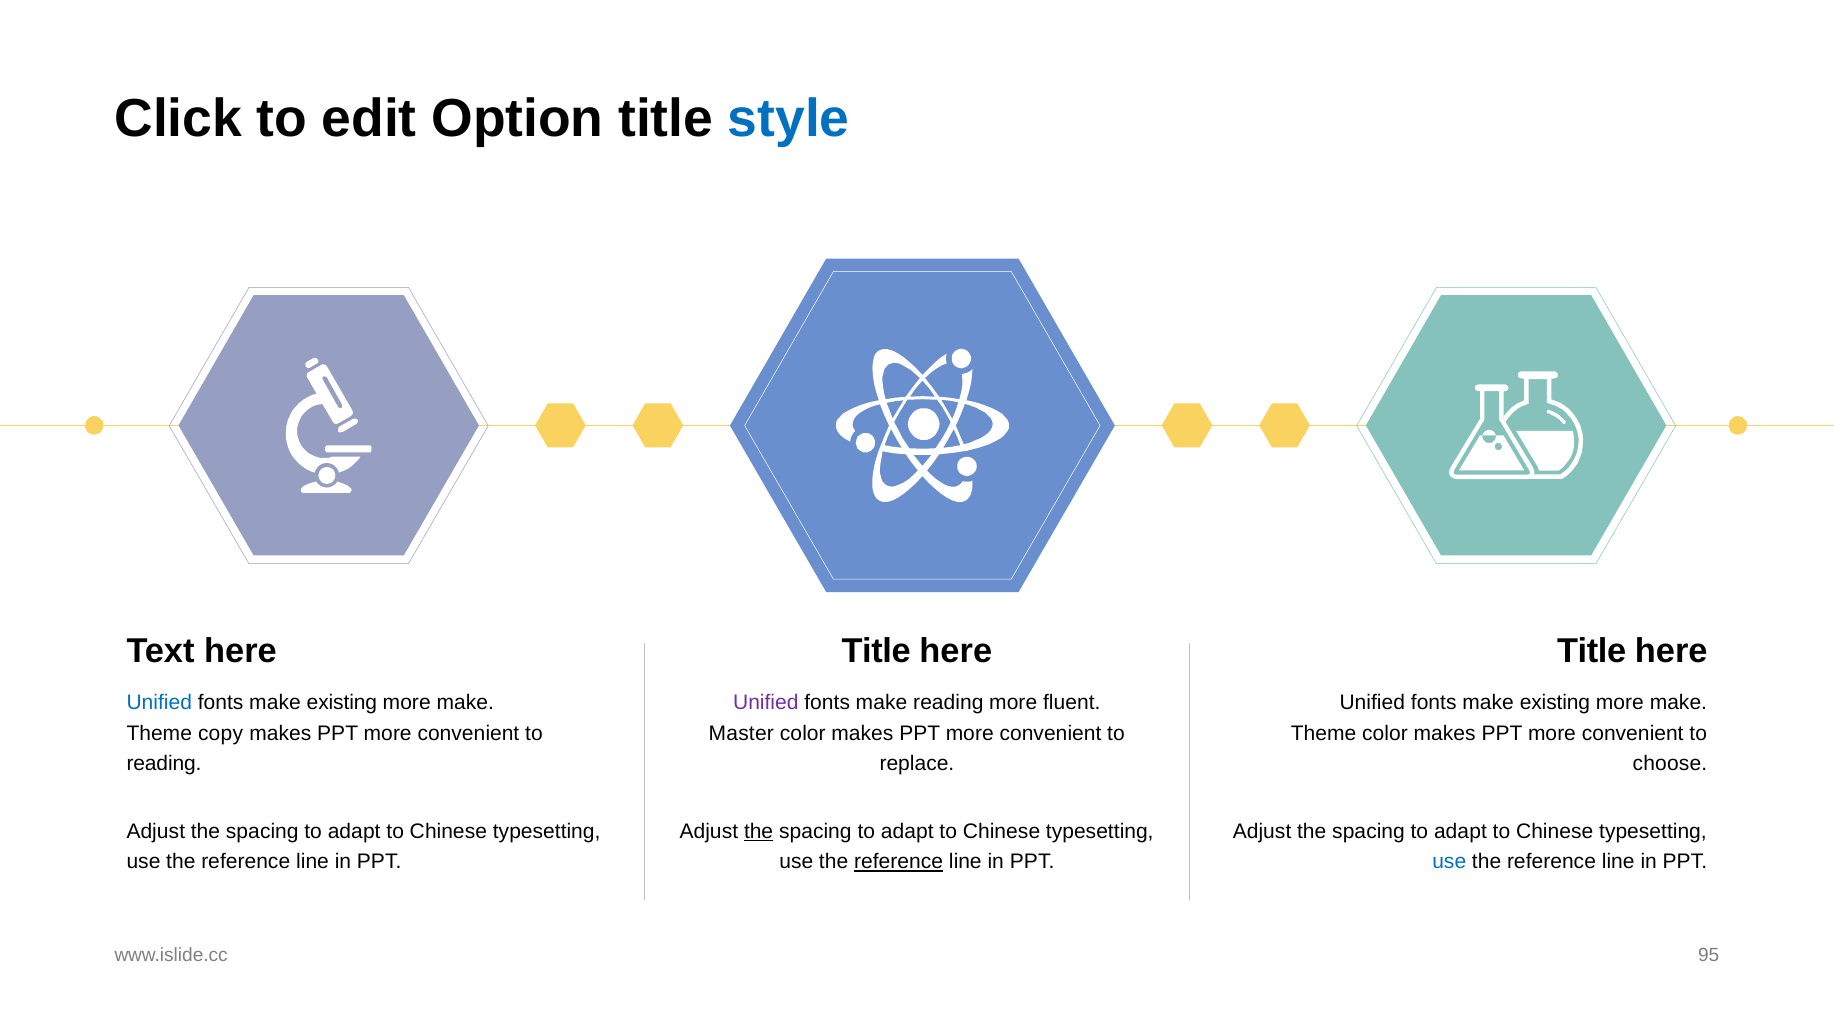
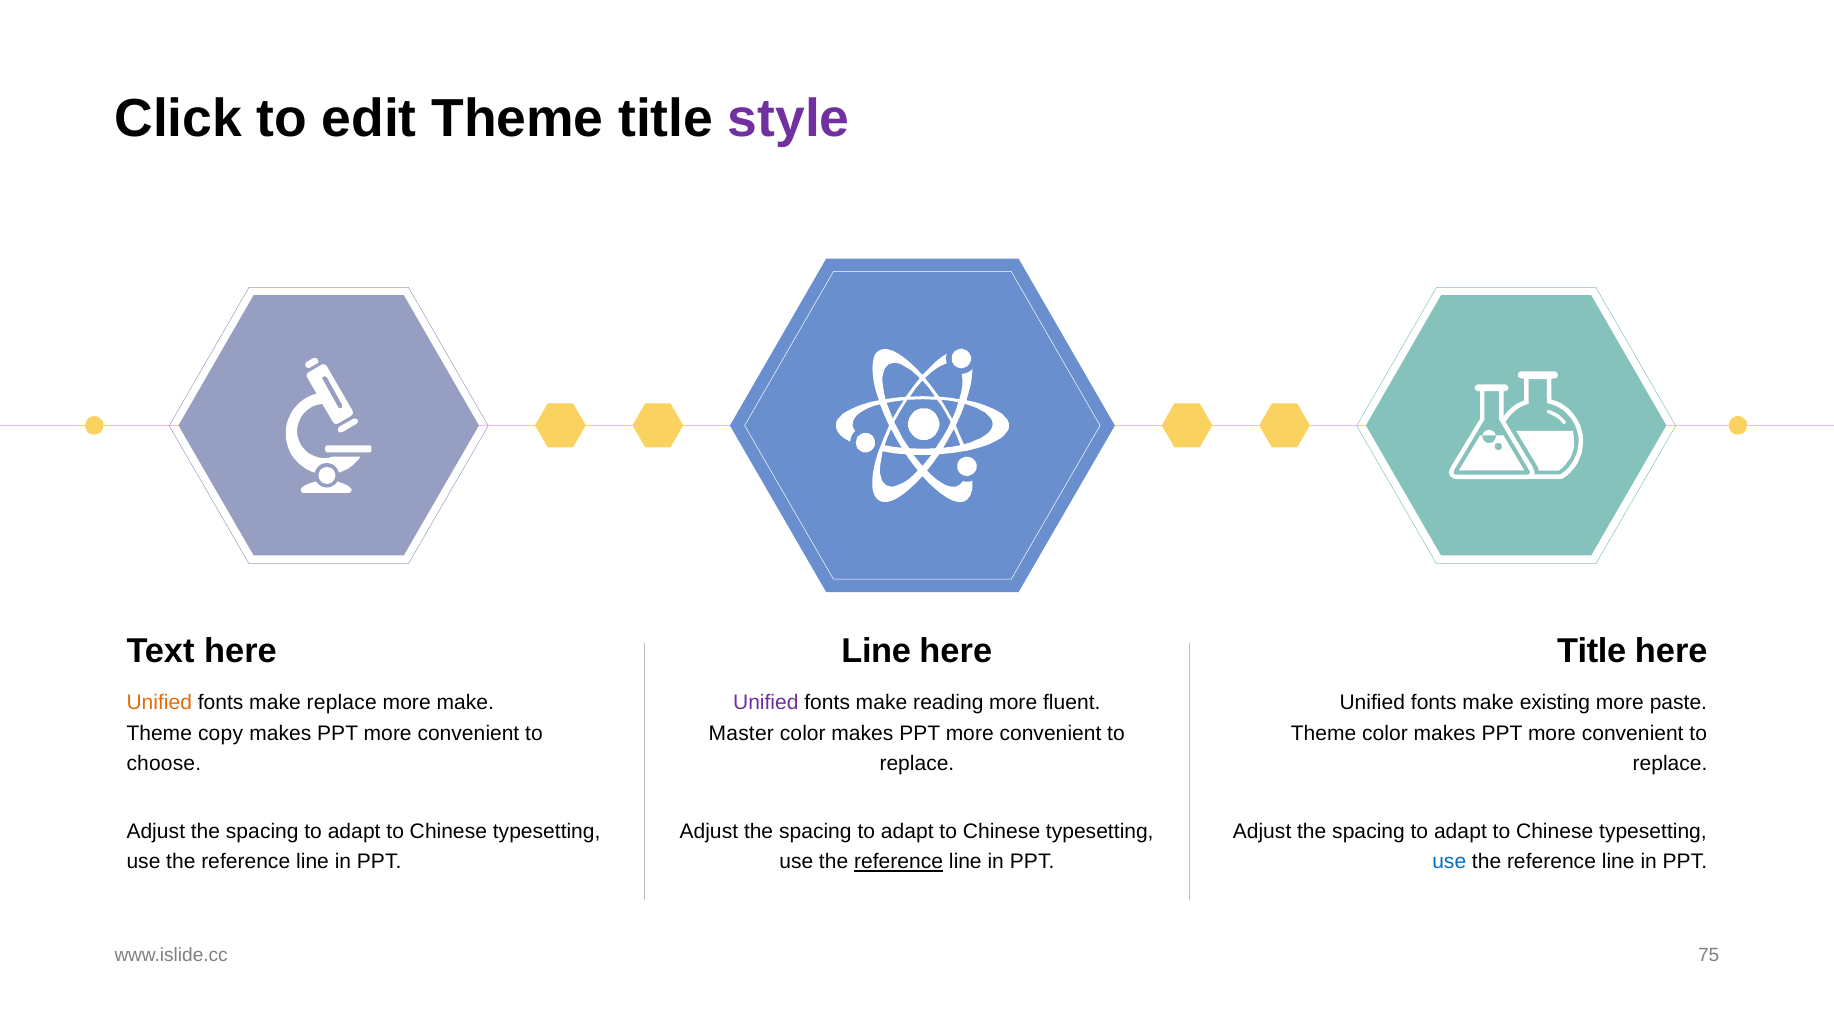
edit Option: Option -> Theme (518, 119)
style colour: blue -> purple (789, 119)
Title: Title -> Line (876, 651)
Unified colour: blue -> orange (159, 703)
existing: existing -> replace (342, 703)
make: make -> paste (1678, 703)
reading: reading -> choose (164, 763)
choose: choose -> replace (1670, 763)
the underline: present -> none (759, 831)
95: 95 -> 75 (1709, 955)
